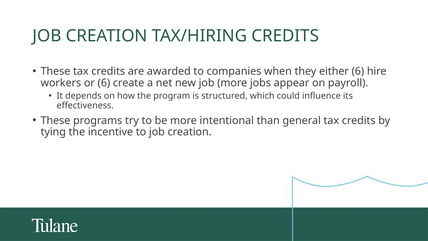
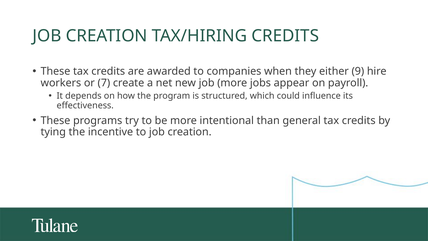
either 6: 6 -> 9 (358, 71)
or 6: 6 -> 7 (104, 83)
